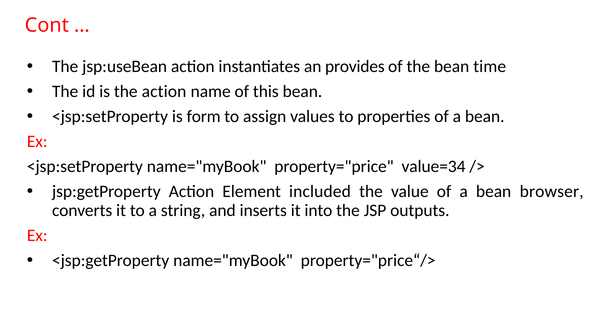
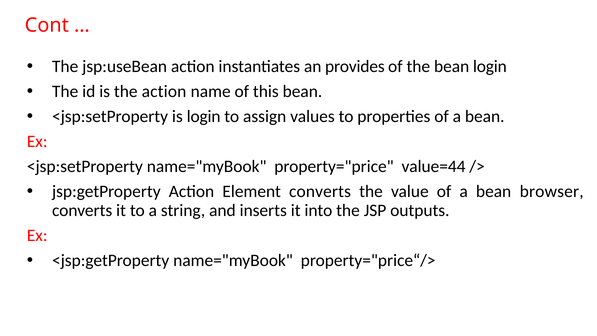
bean time: time -> login (490, 66)
is form: form -> login (204, 116)
value=34: value=34 -> value=44 (433, 166)
Element included: included -> converts (320, 191)
